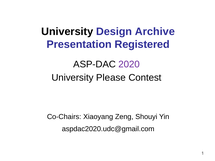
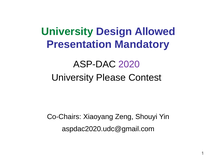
University colour: black -> green (67, 32)
Archive: Archive -> Allowed (155, 32)
Registered: Registered -> Mandatory (142, 44)
